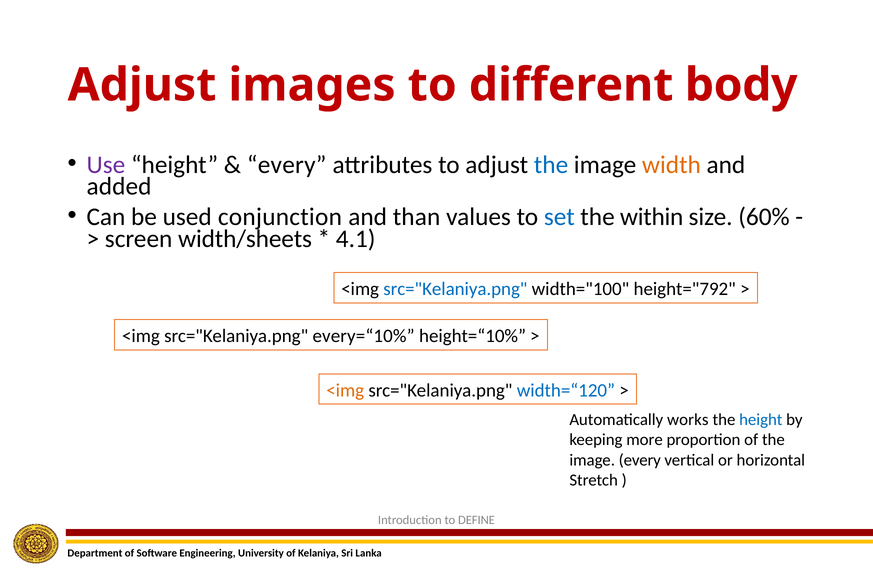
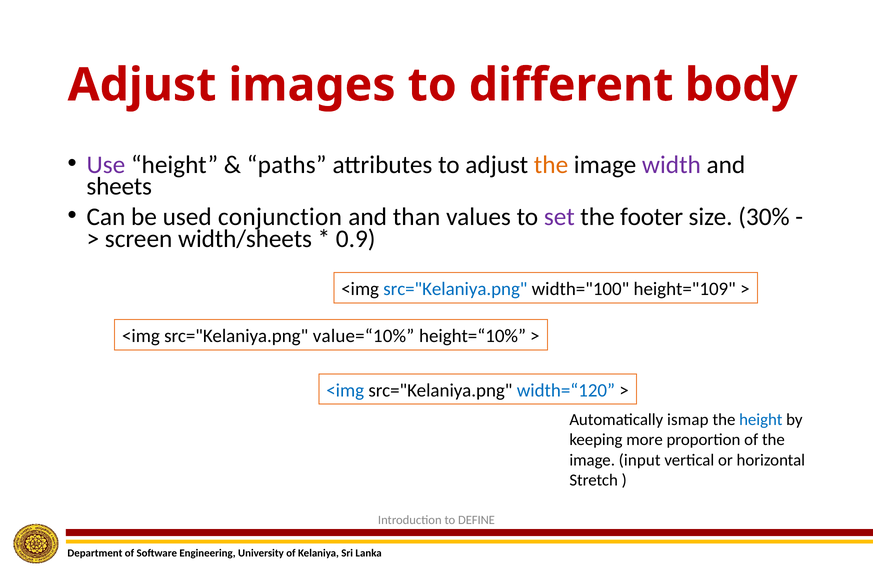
every: every -> paths (287, 164)
the colour: blue -> orange (551, 164)
width colour: orange -> purple (671, 164)
added: added -> sheets (119, 186)
set colour: blue -> purple (559, 217)
within: within -> footer (652, 217)
60%: 60% -> 30% (764, 217)
4.1: 4.1 -> 0.9 (356, 239)
height="792: height="792 -> height="109 (685, 289)
every=“10%: every=“10% -> value=“10% (364, 336)
<img colour: orange -> blue (345, 390)
works: works -> ismap (688, 419)
image every: every -> input (640, 460)
